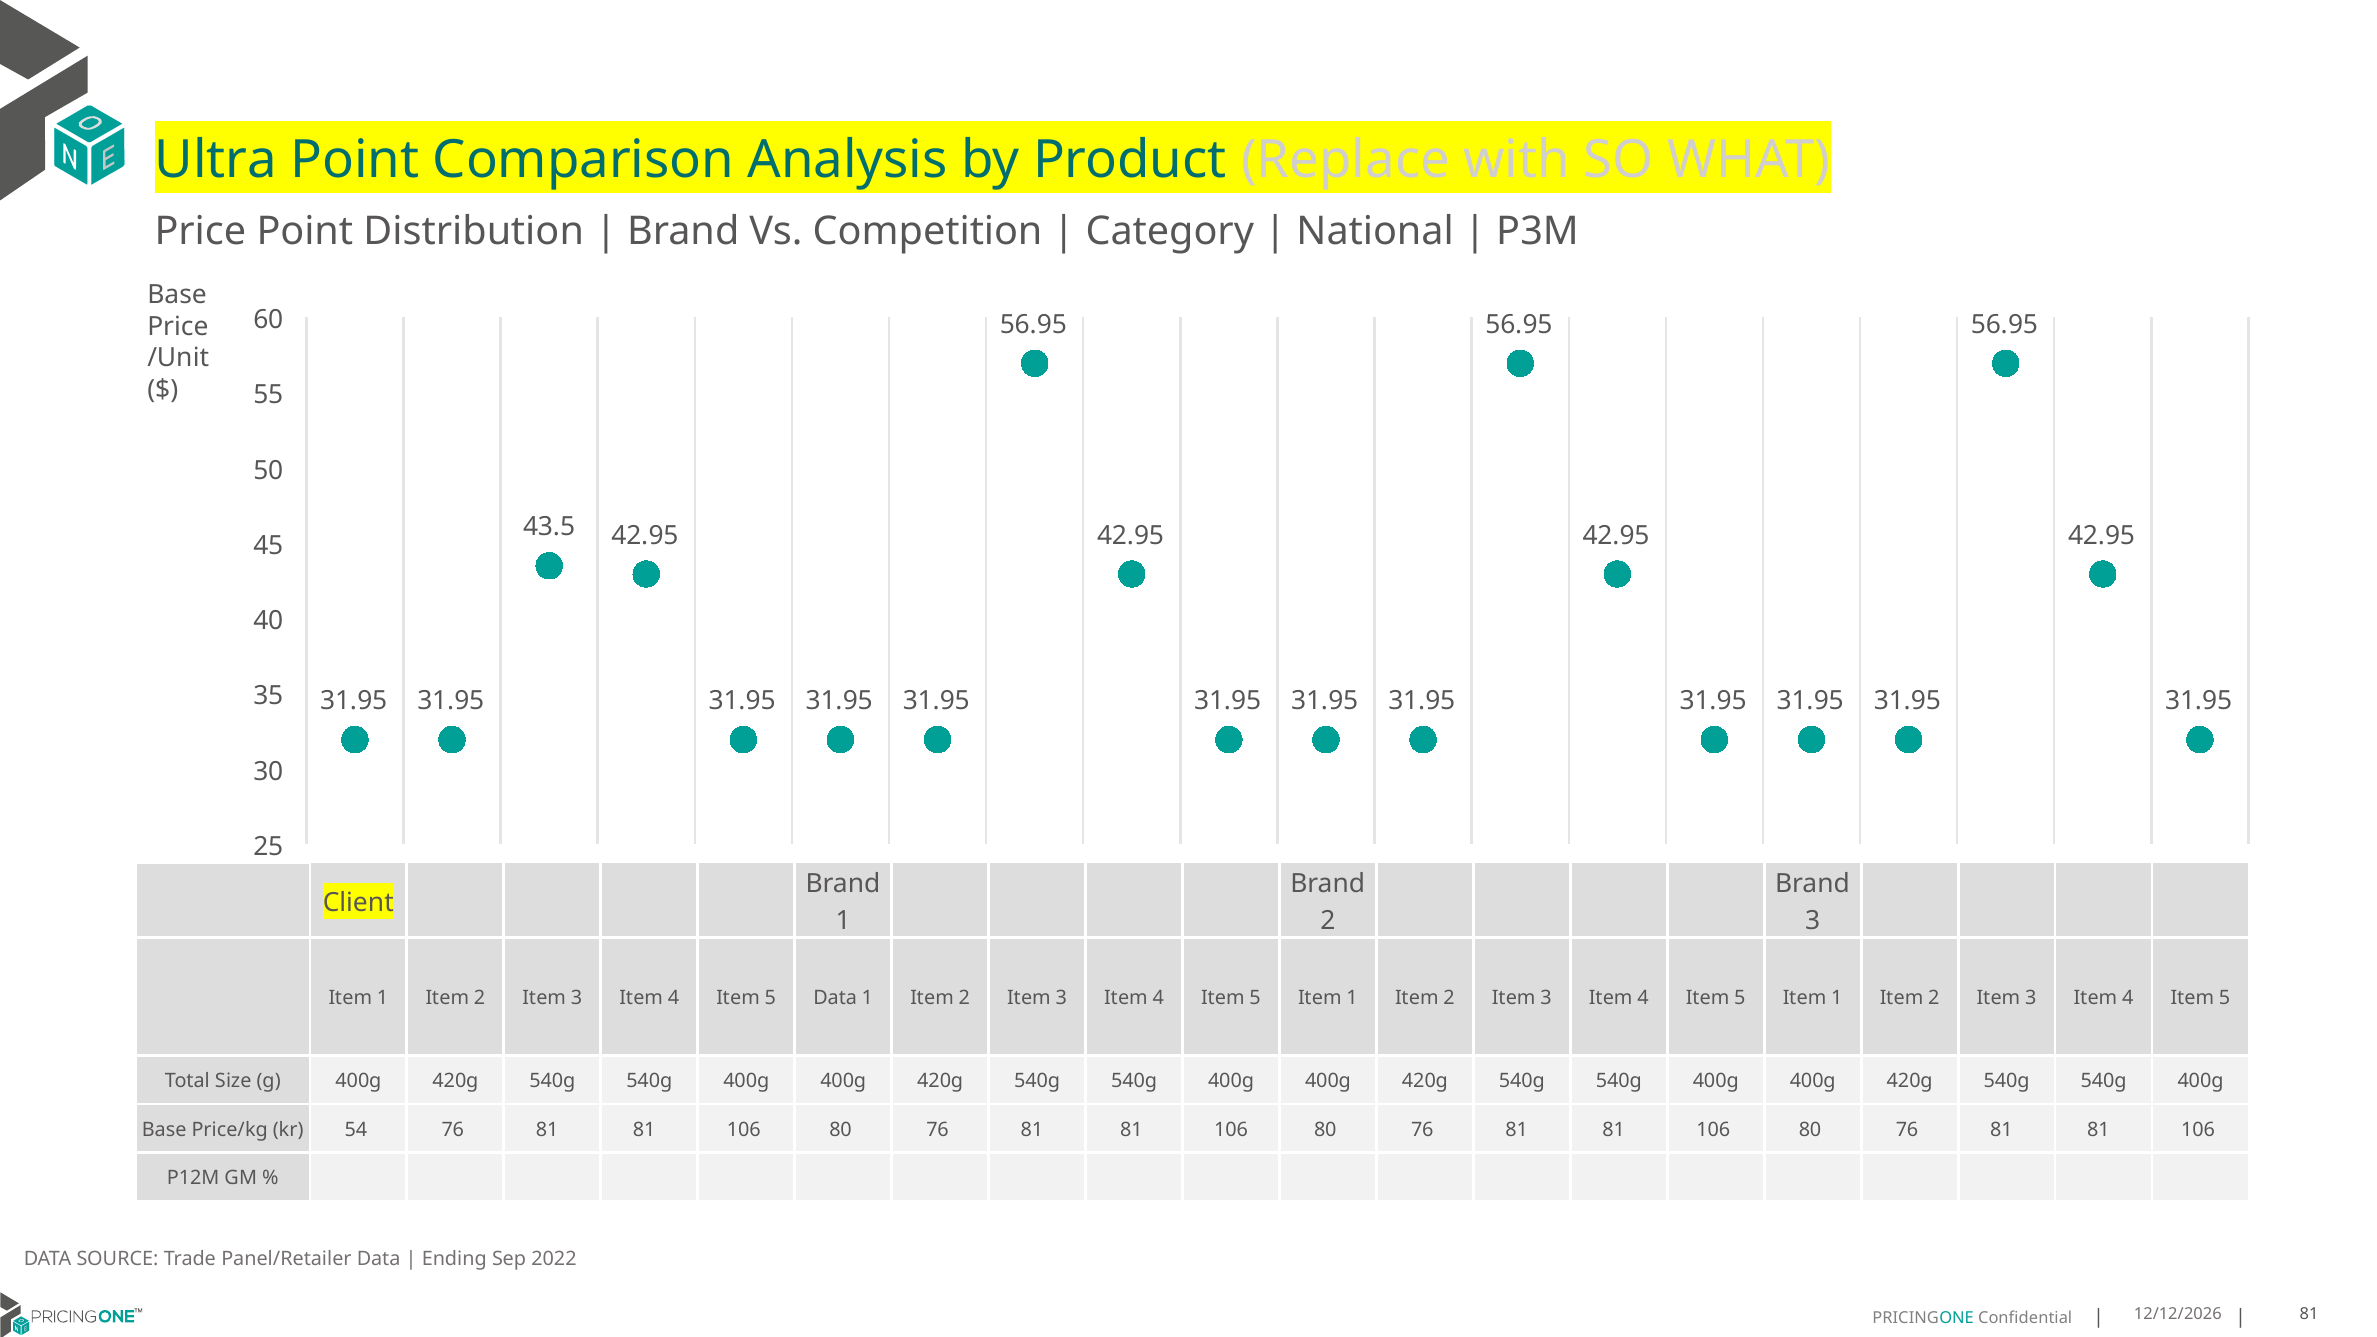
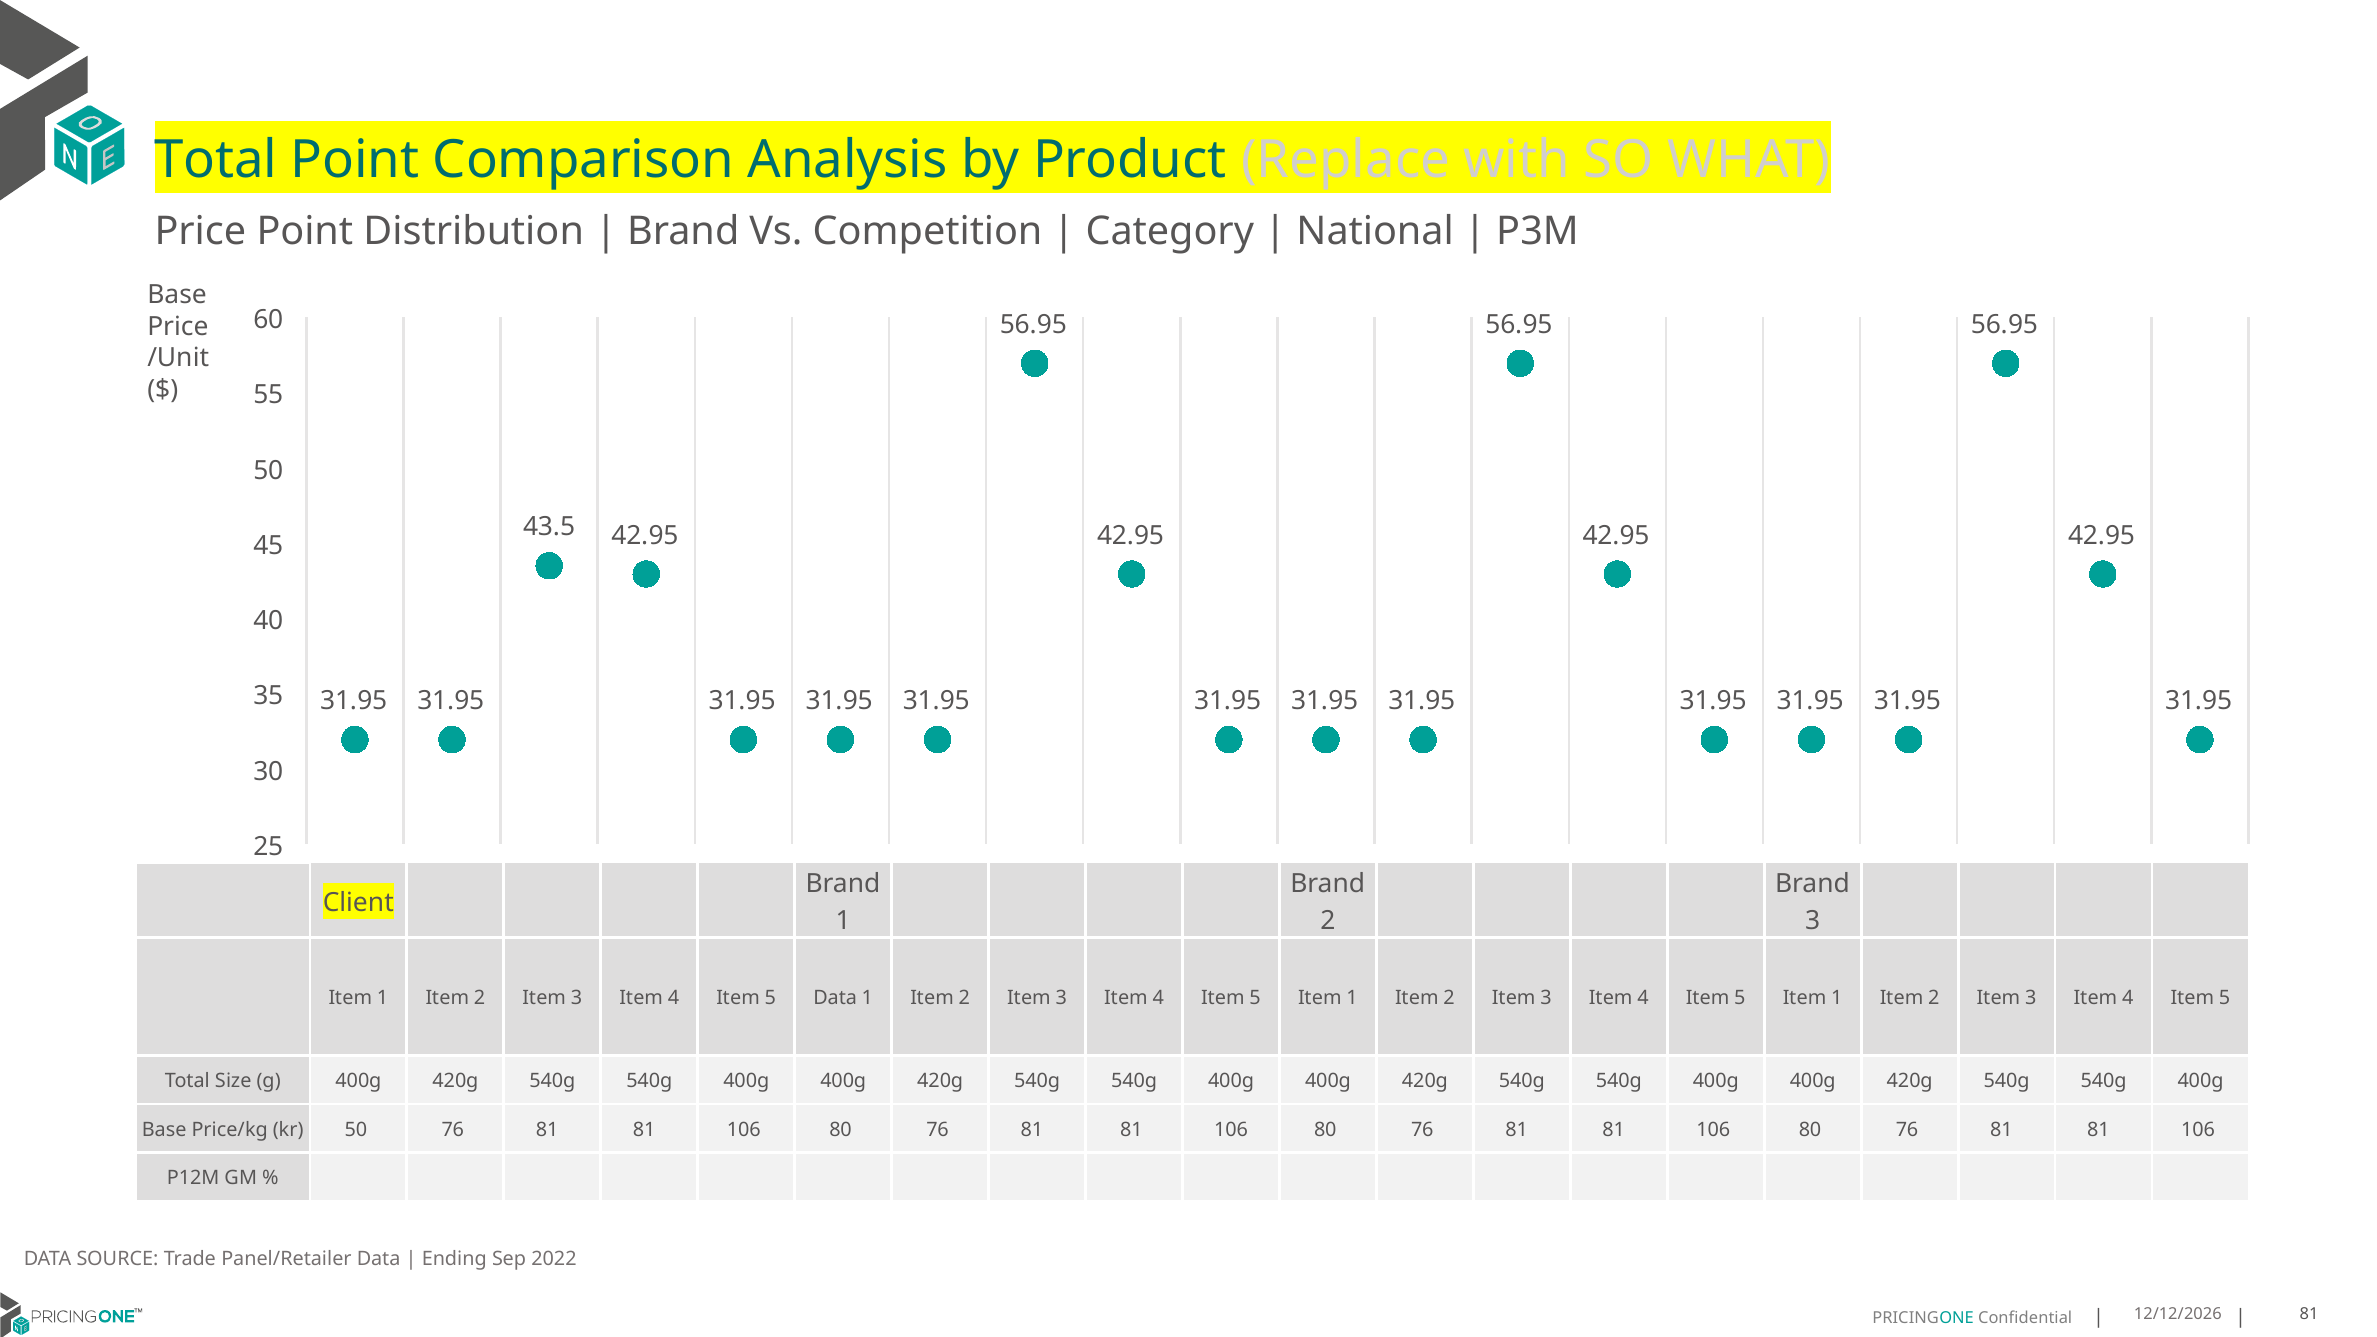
Ultra: Ultra -> Total (216, 160)
kr 54: 54 -> 50 (356, 1130)
